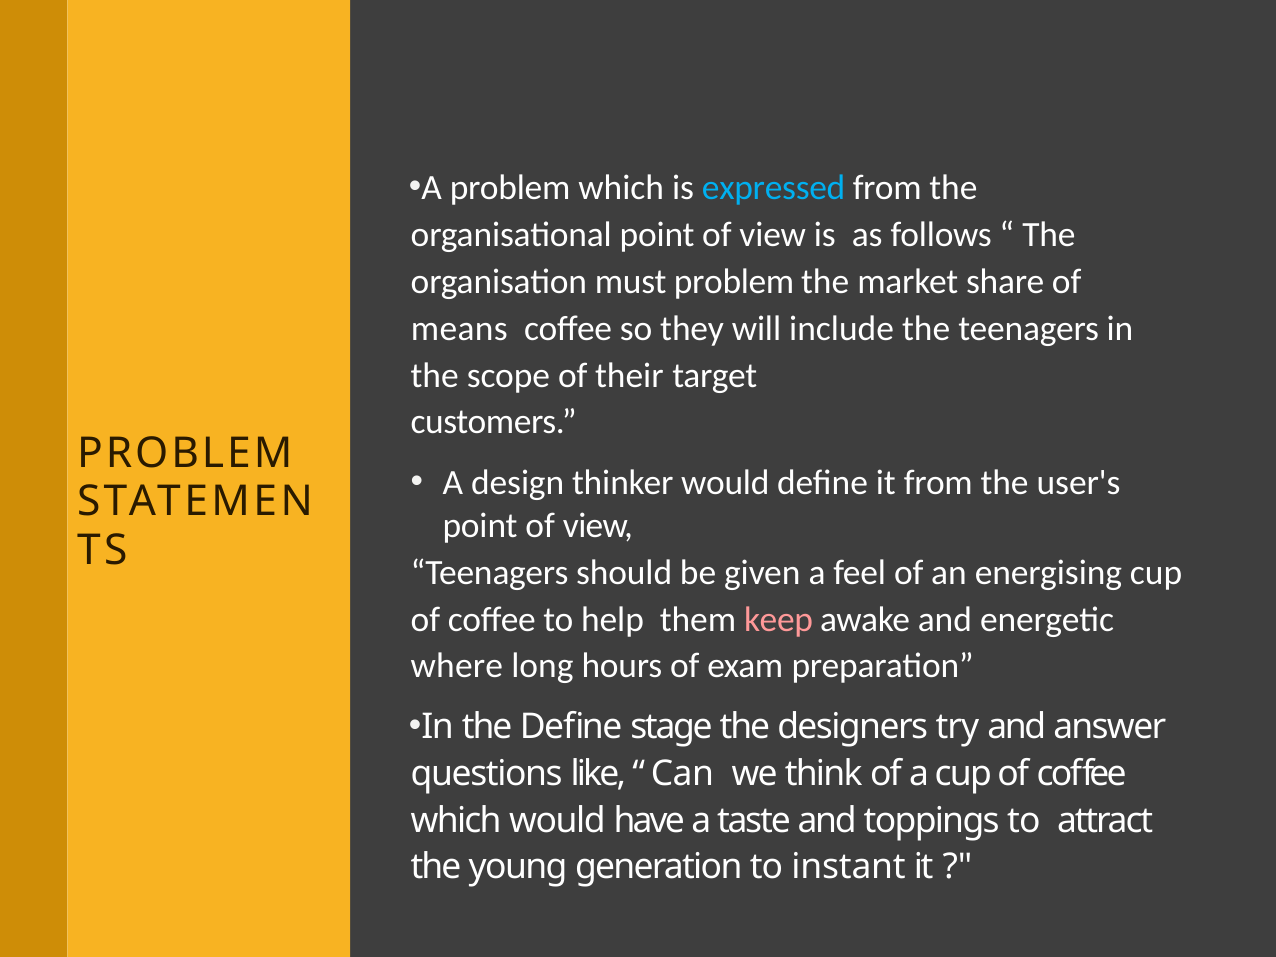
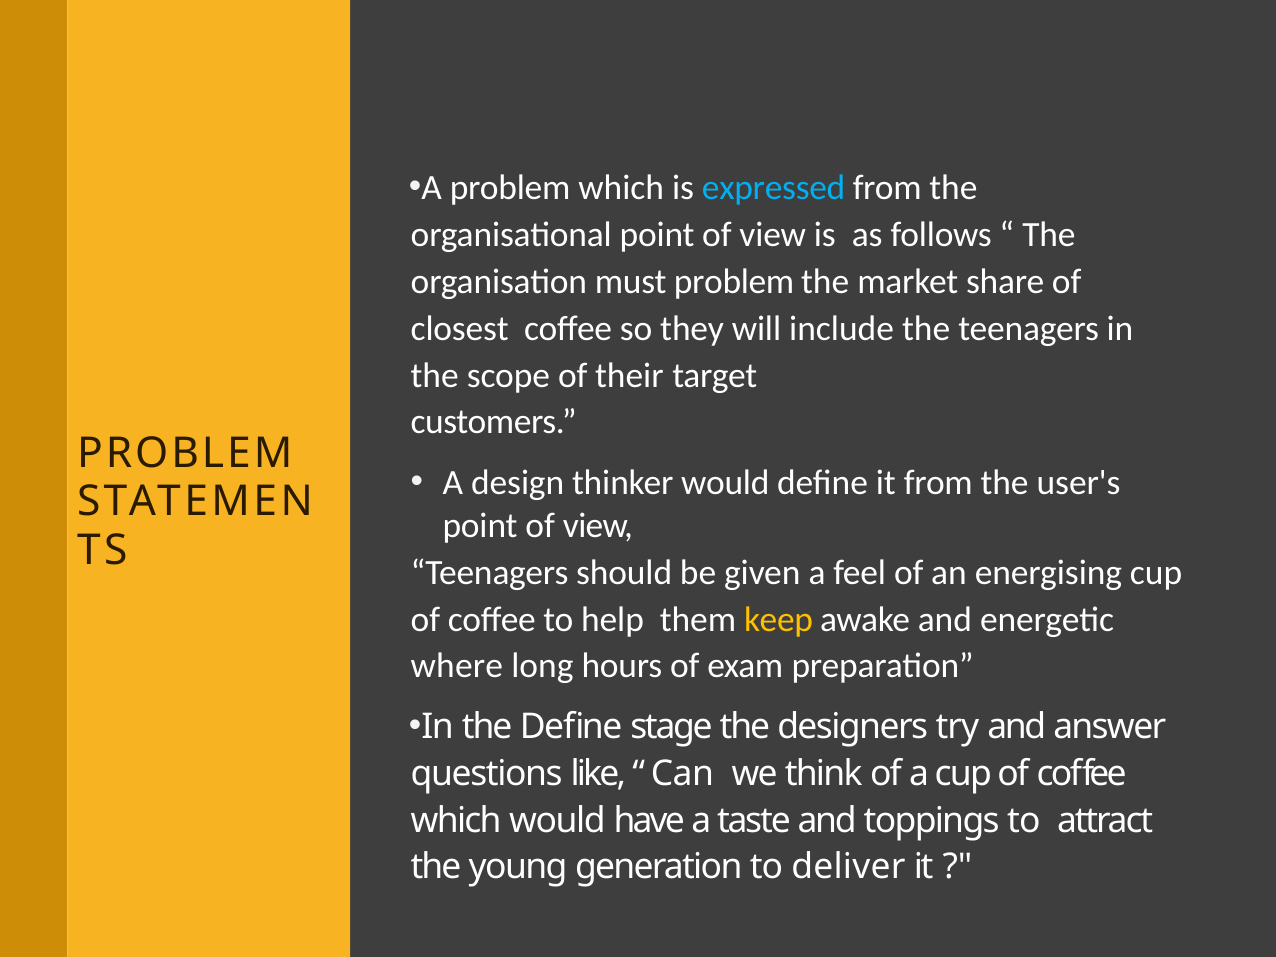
means: means -> closest (460, 329)
keep colour: pink -> yellow (778, 619)
instant: instant -> deliver (848, 867)
